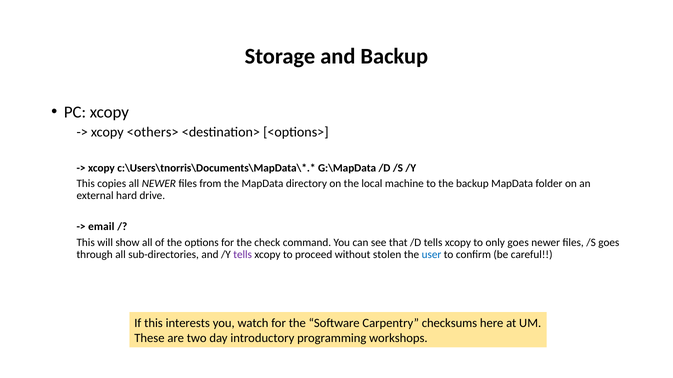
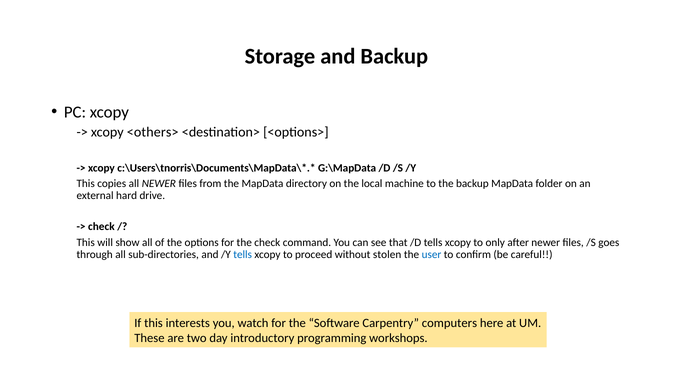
email: email -> check (101, 227)
only goes: goes -> after (518, 243)
tells colour: purple -> blue (243, 255)
checksums: checksums -> computers (449, 324)
